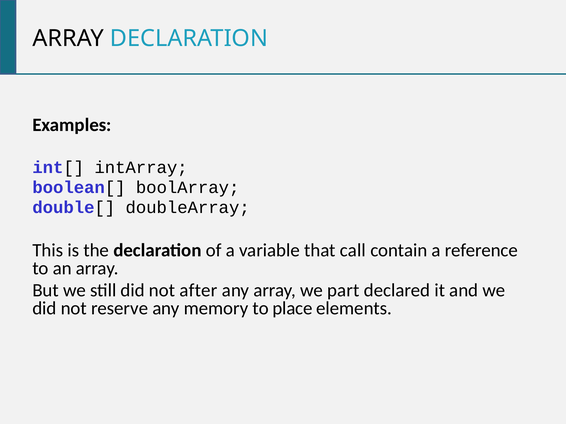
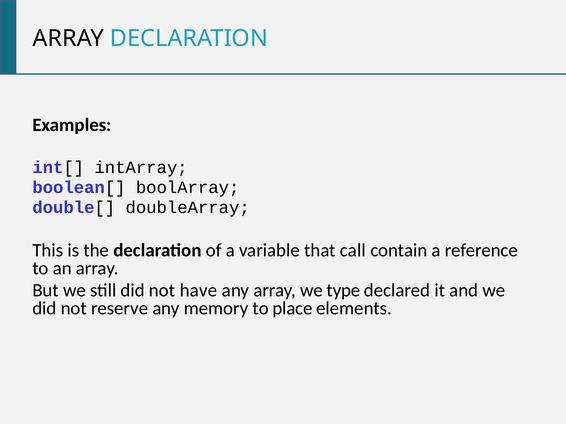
after: after -> have (198, 291)
part: part -> type (343, 291)
